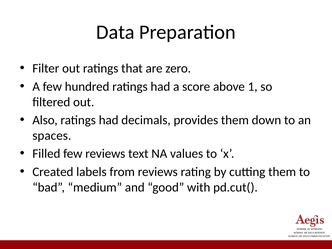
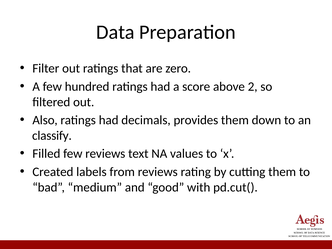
1: 1 -> 2 (253, 87)
spaces: spaces -> classify (52, 136)
